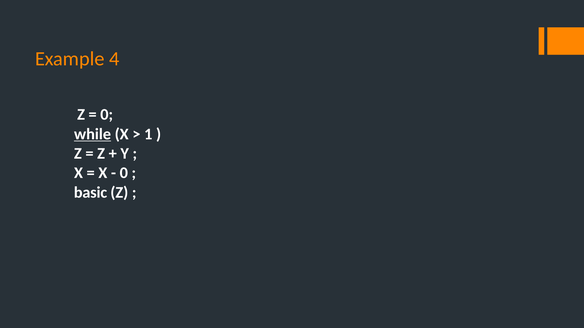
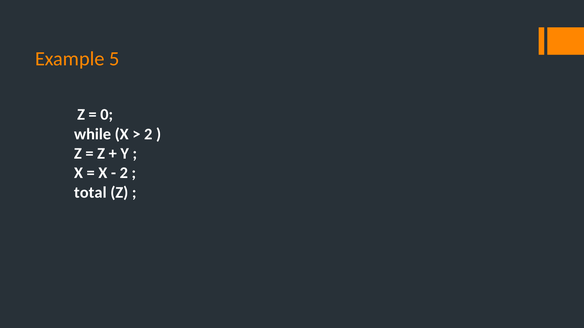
4: 4 -> 5 (114, 59)
while underline: present -> none (93, 134)
1: 1 -> 2 (148, 134)
0: 0 -> 2 (124, 173)
basic: basic -> total (90, 193)
